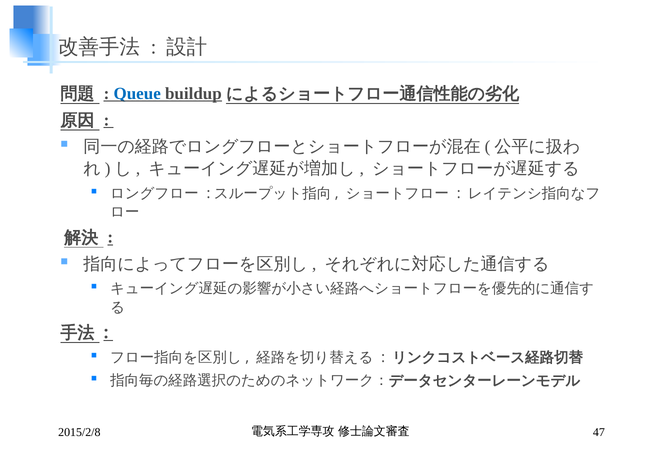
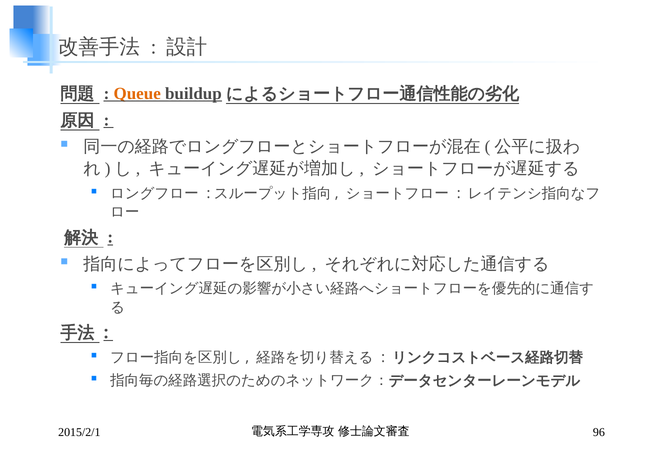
Queue colour: blue -> orange (137, 94)
2015/2/8: 2015/2/8 -> 2015/2/1 (79, 432)
47: 47 -> 96 (599, 432)
